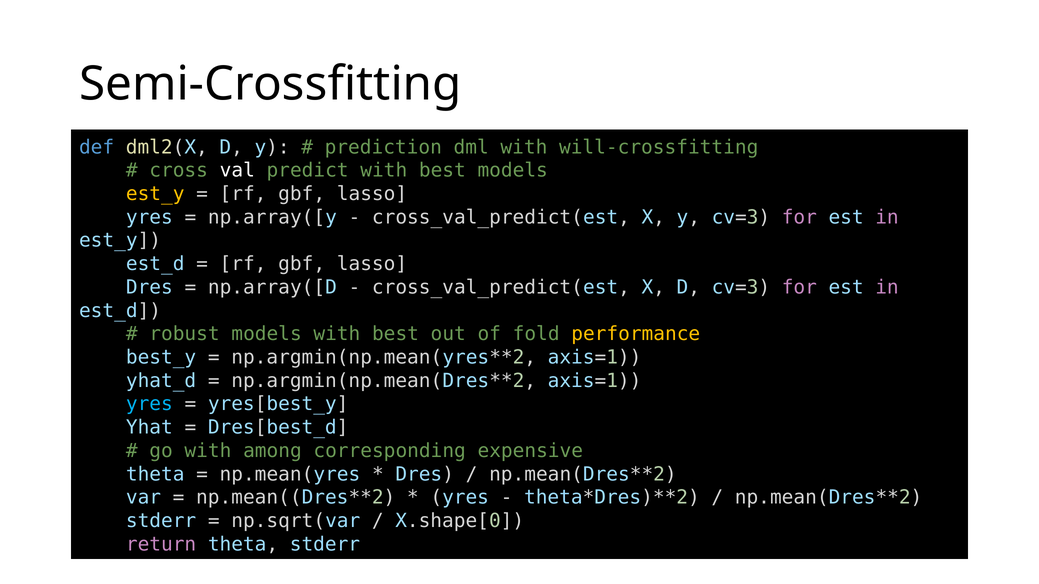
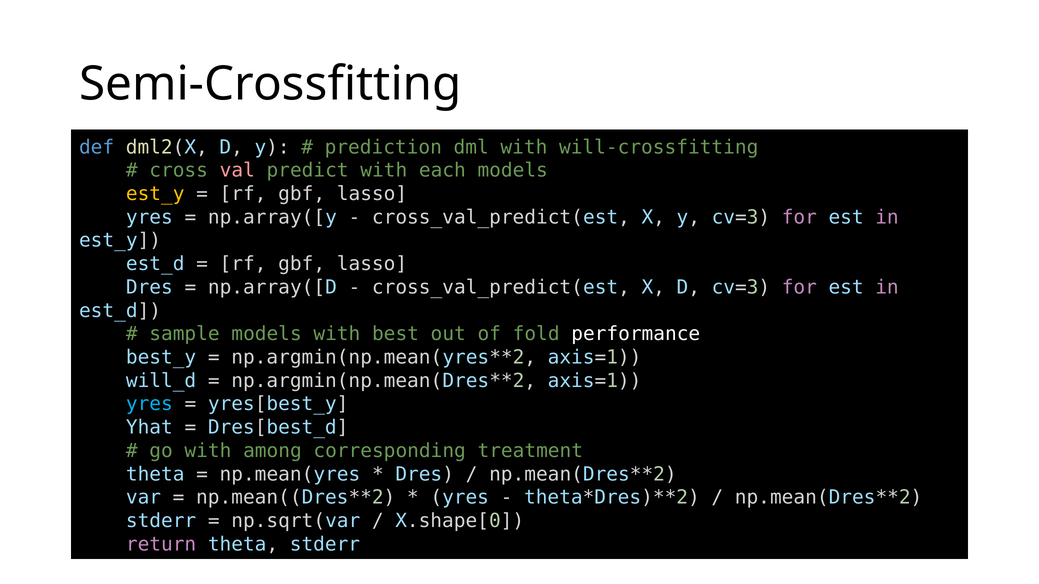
val colour: white -> pink (237, 171)
predict with best: best -> each (442, 171)
robust: robust -> sample (184, 334)
performance colour: yellow -> white (636, 334)
yhat_d: yhat_d -> will_d (161, 381)
expensive: expensive -> treatment (530, 451)
